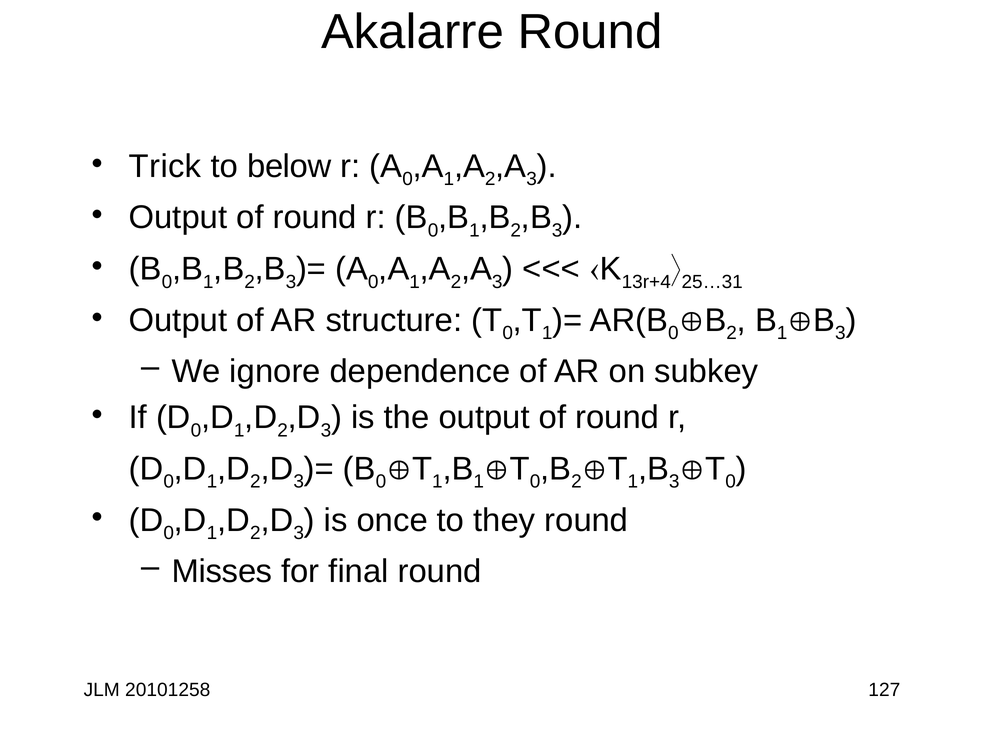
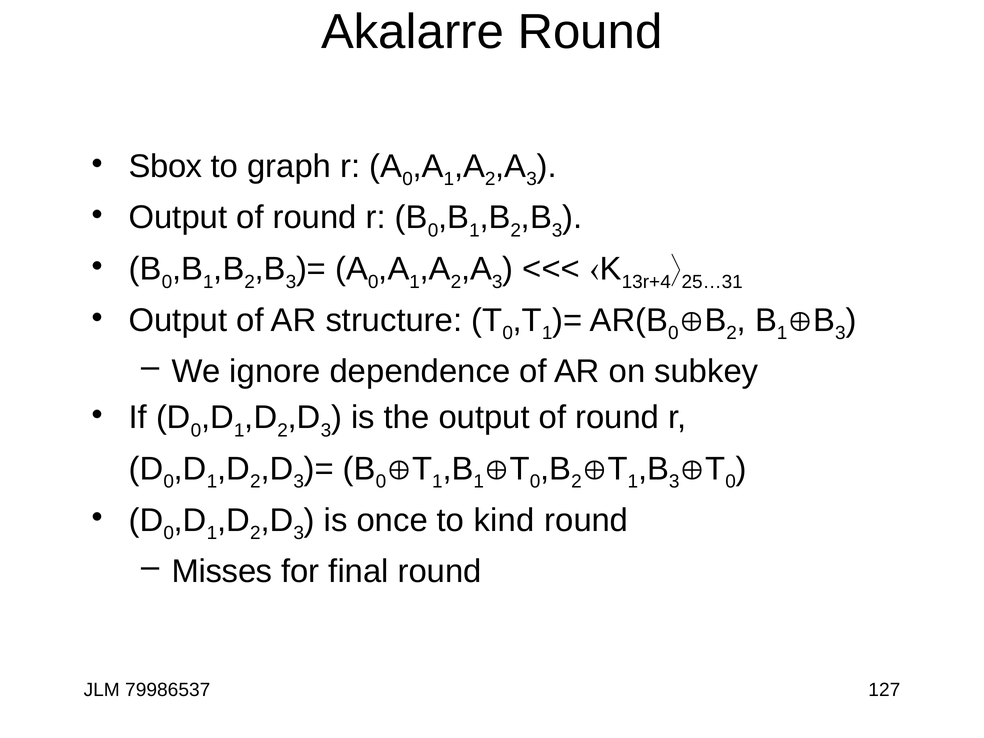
Trick: Trick -> Sbox (165, 166)
below: below -> graph (289, 166)
they: they -> kind (504, 520)
20101258: 20101258 -> 79986537 (168, 690)
